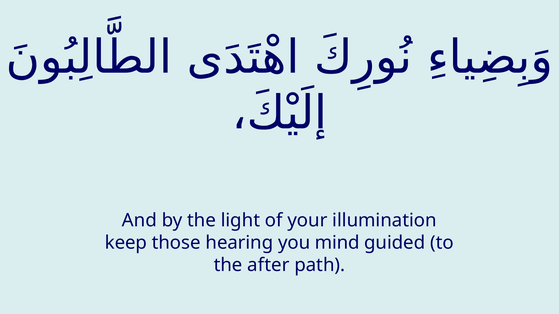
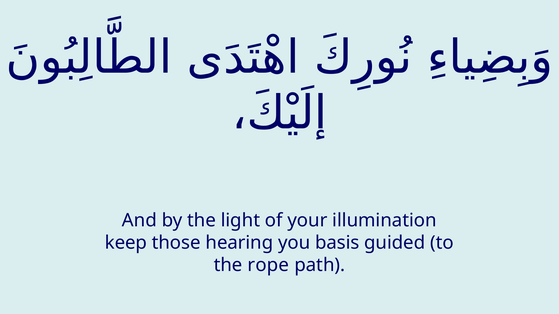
mind: mind -> basis (337, 243)
after: after -> rope (268, 265)
